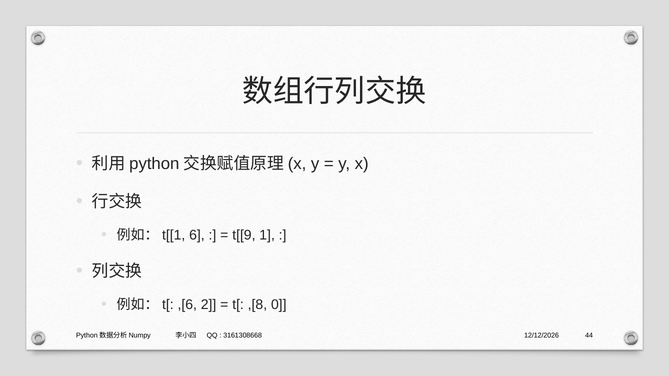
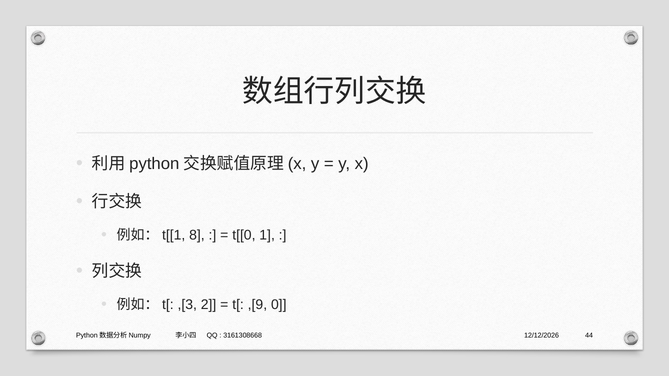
6: 6 -> 8 (197, 235)
t[[9: t[[9 -> t[[0 (244, 235)
,[6: ,[6 -> ,[3 (187, 305)
,[8: ,[8 -> ,[9 (257, 305)
